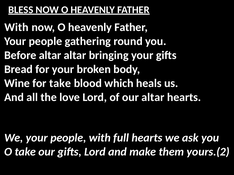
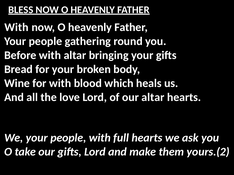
Before altar: altar -> with (50, 55)
for take: take -> with (60, 84)
